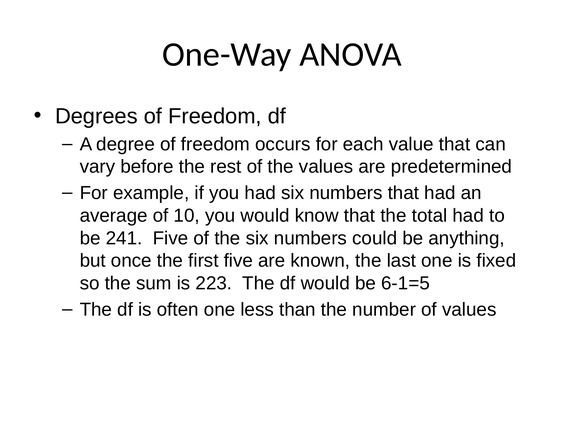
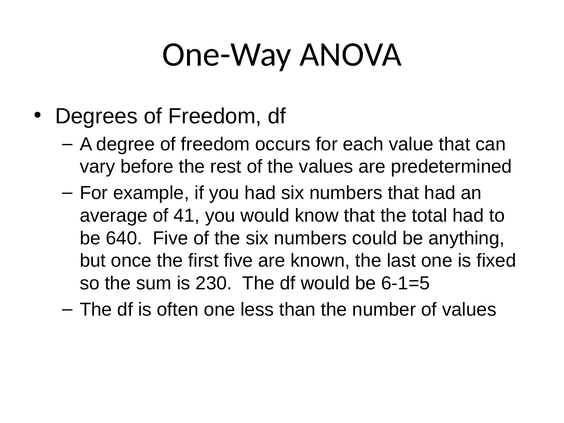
10: 10 -> 41 (187, 216)
241: 241 -> 640 (124, 238)
223: 223 -> 230 (214, 283)
